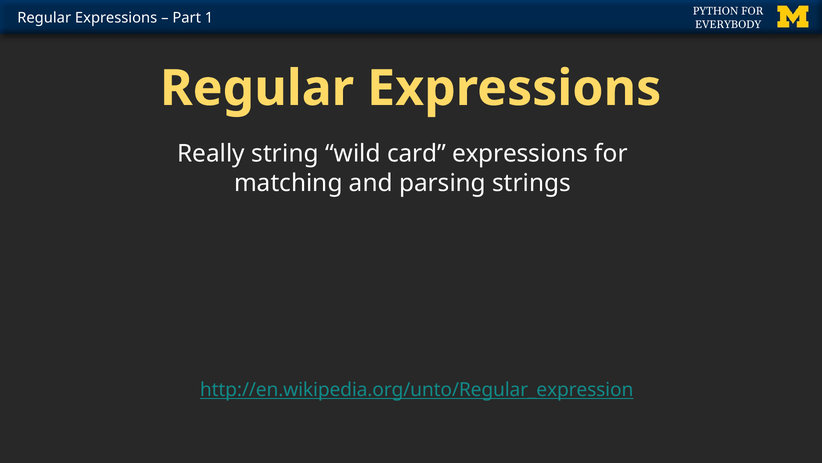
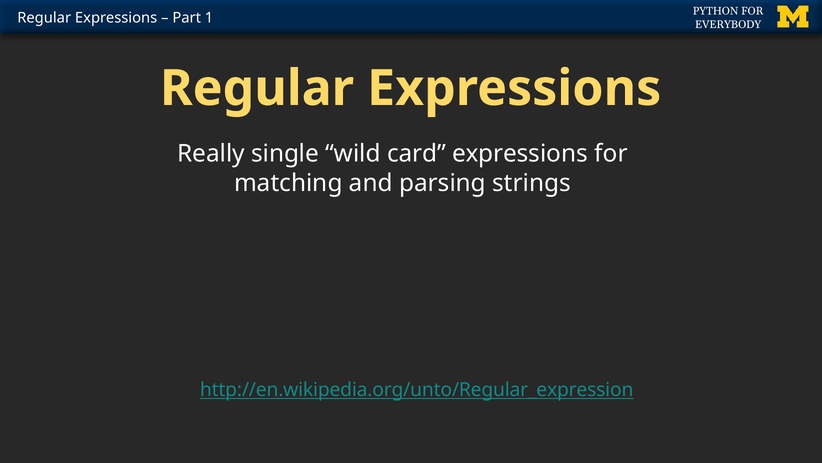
string: string -> single (285, 154)
